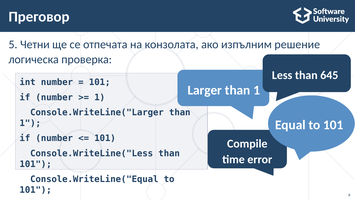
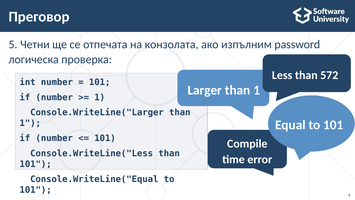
решение: решение -> password (297, 44)
645: 645 -> 572 (329, 75)
